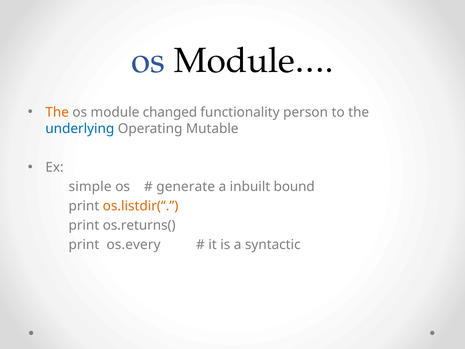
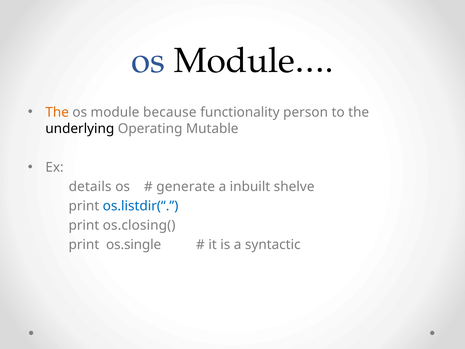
changed: changed -> because (170, 112)
underlying colour: blue -> black (80, 128)
simple: simple -> details (90, 187)
bound: bound -> shelve (294, 187)
os.listdir(“ colour: orange -> blue (141, 206)
os.returns(: os.returns( -> os.closing( (139, 225)
os.every: os.every -> os.single (134, 245)
